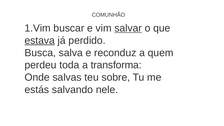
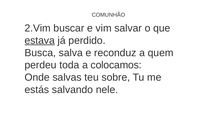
1.Vim: 1.Vim -> 2.Vim (38, 28)
salvar underline: present -> none (128, 28)
transforma: transforma -> colocamos (116, 65)
